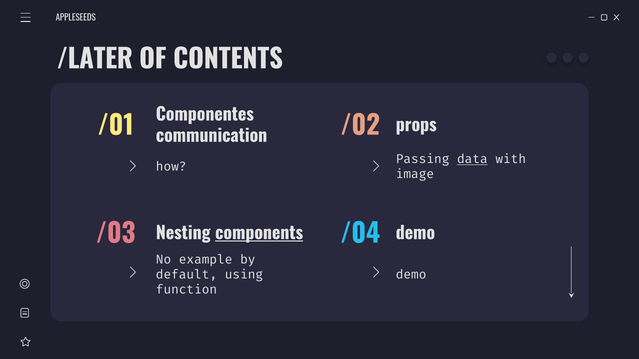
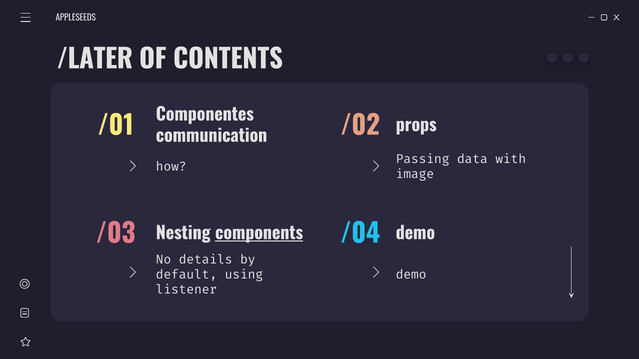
data underline: present -> none (472, 160)
example: example -> details (206, 260)
function: function -> listener (186, 290)
